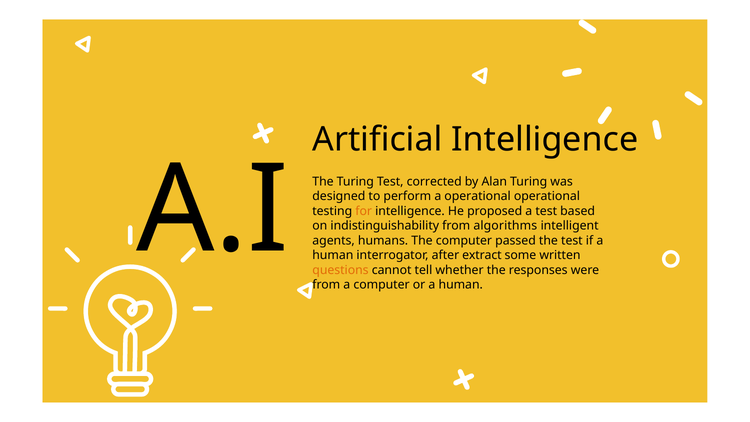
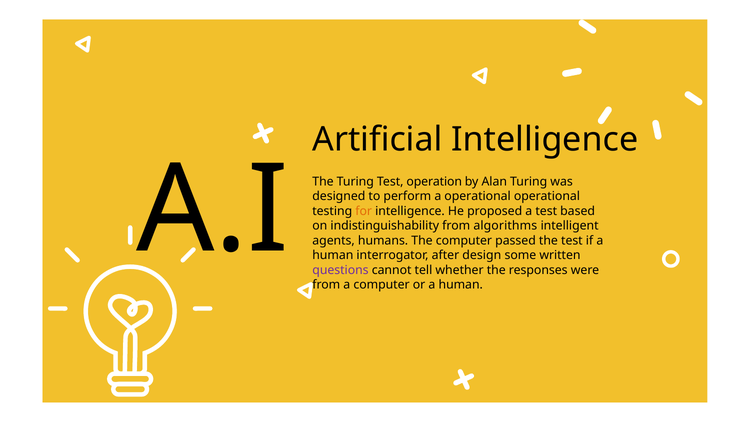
corrected: corrected -> operation (434, 181)
extract: extract -> design (482, 255)
questions colour: orange -> purple (340, 270)
